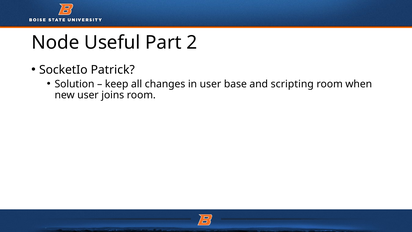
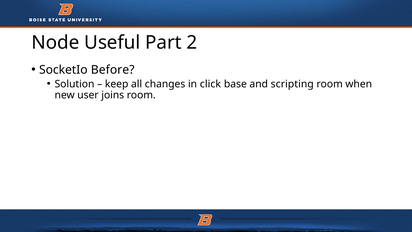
Patrick: Patrick -> Before (113, 70)
in user: user -> click (210, 84)
